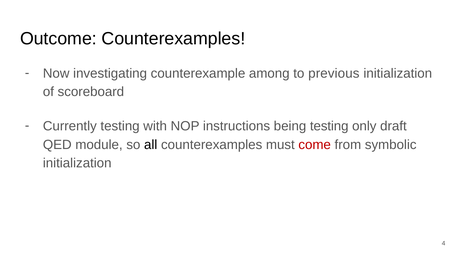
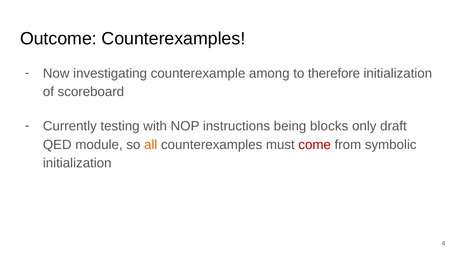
previous: previous -> therefore (334, 73)
being testing: testing -> blocks (329, 126)
all colour: black -> orange (151, 144)
